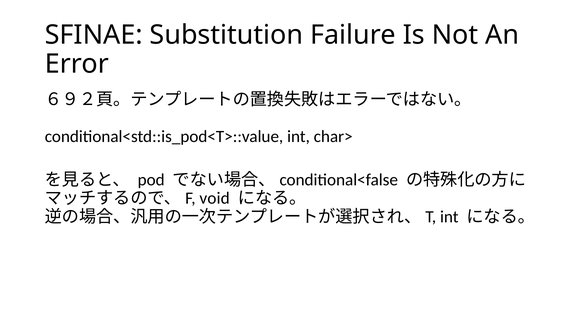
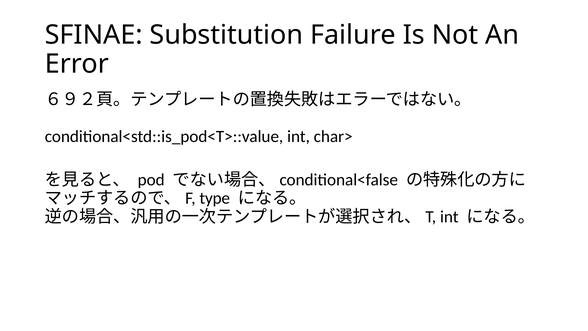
void: void -> type (215, 198)
